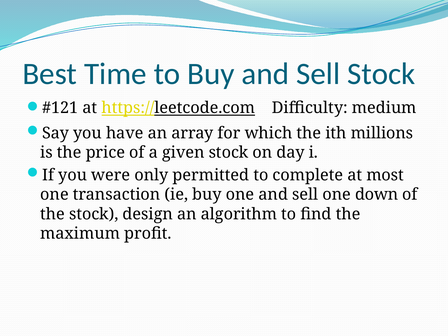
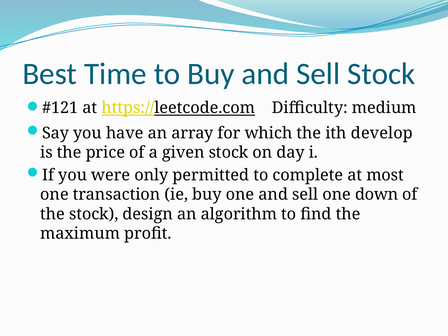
millions: millions -> develop (382, 133)
